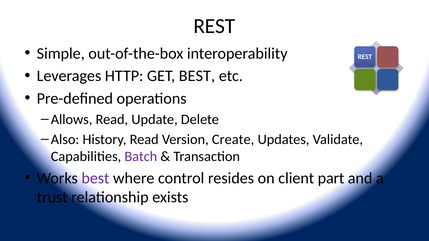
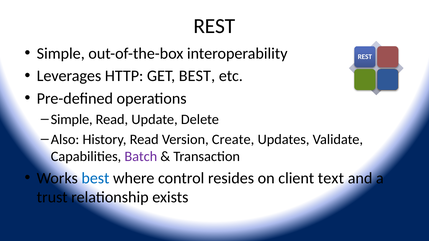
Allows: Allows -> Simple (72, 120)
best colour: purple -> blue (95, 178)
part: part -> text (331, 178)
